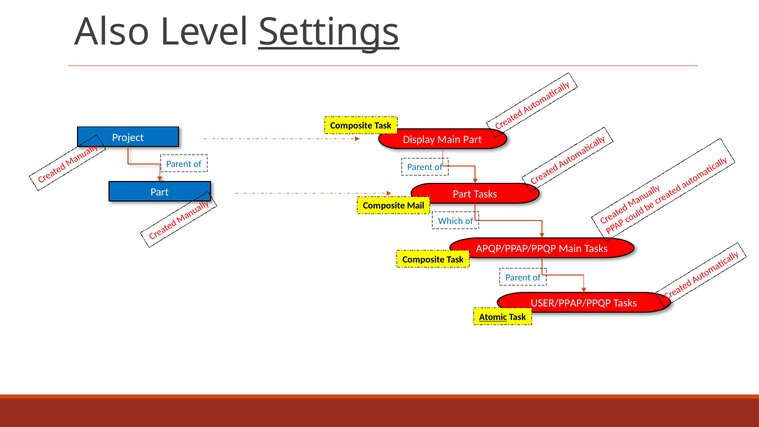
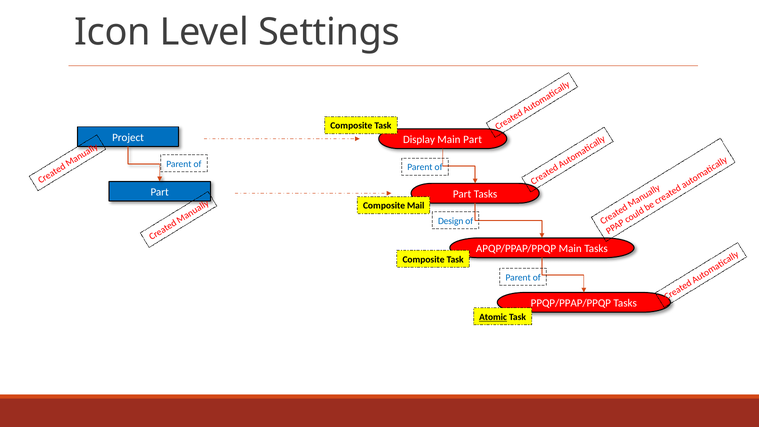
Also: Also -> Icon (112, 32)
Settings underline: present -> none (329, 32)
Which: Which -> Design (451, 221)
USER/PPAP/PPQP: USER/PPAP/PPQP -> PPQP/PPAP/PPQP (571, 303)
